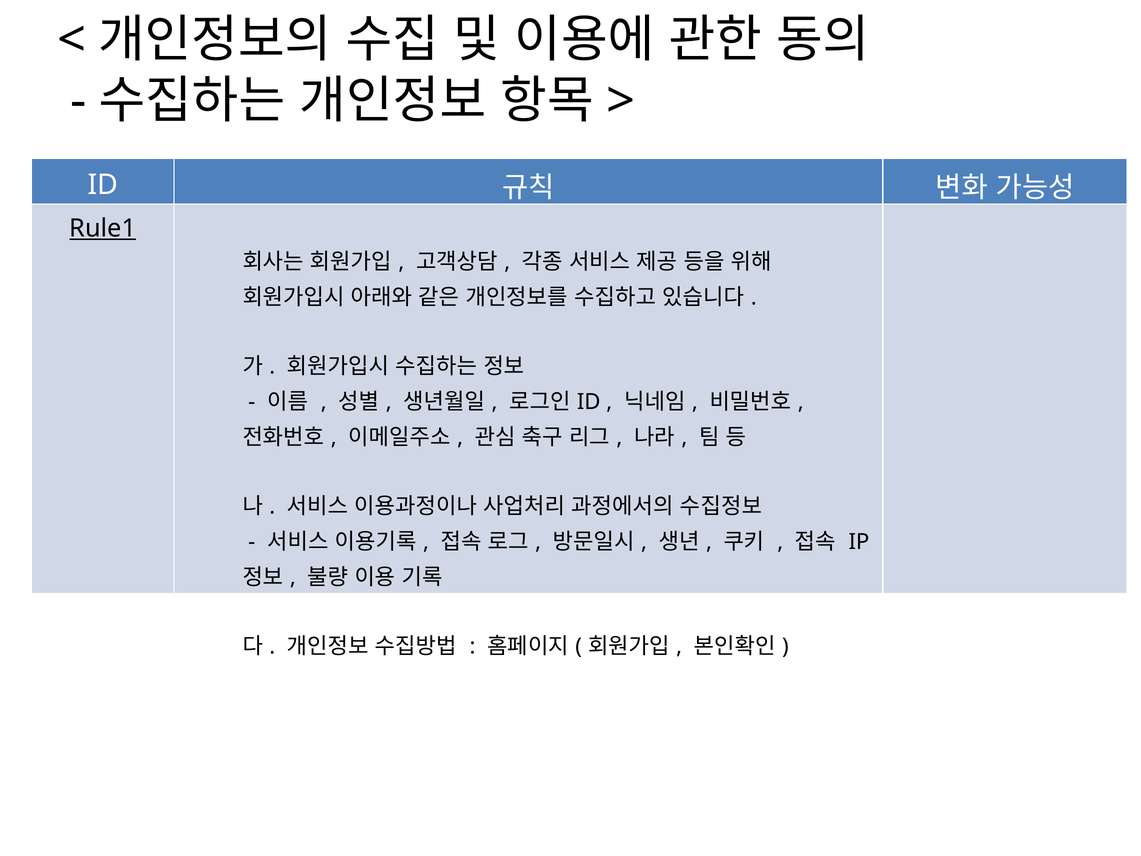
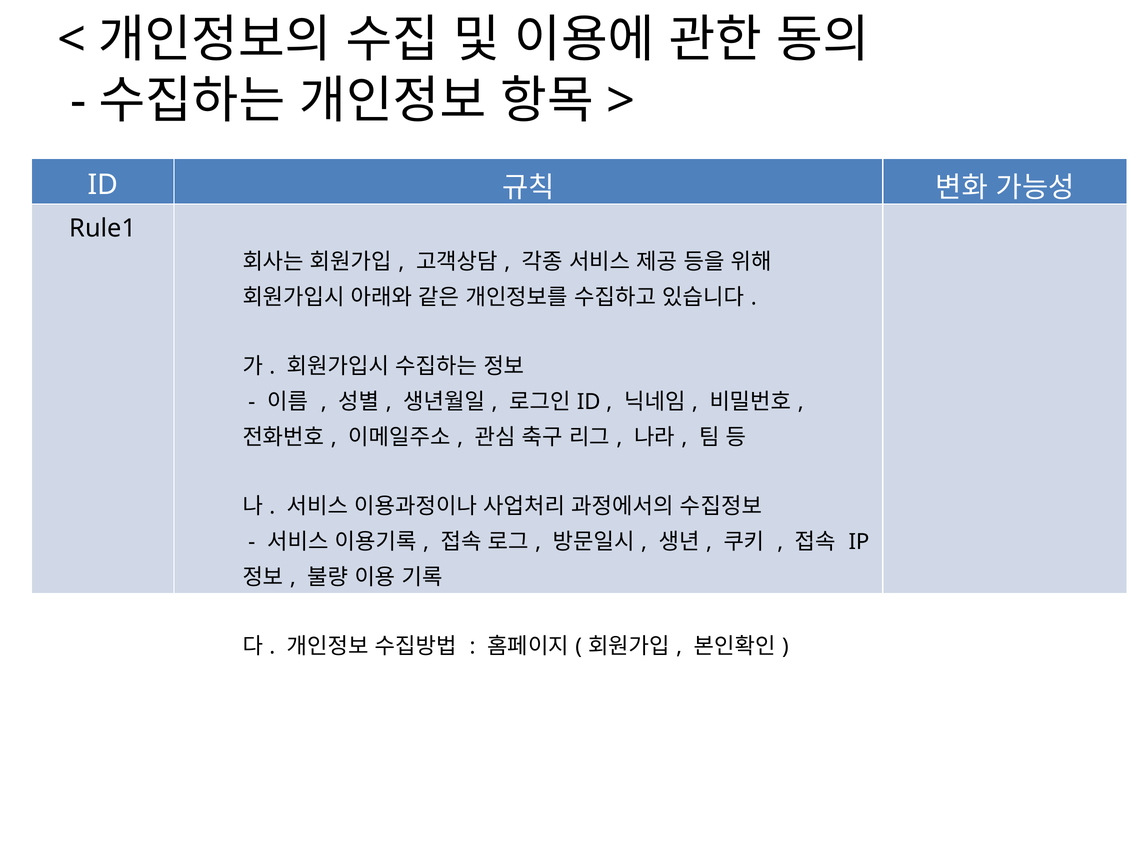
Rule1 underline: present -> none (103, 228)
